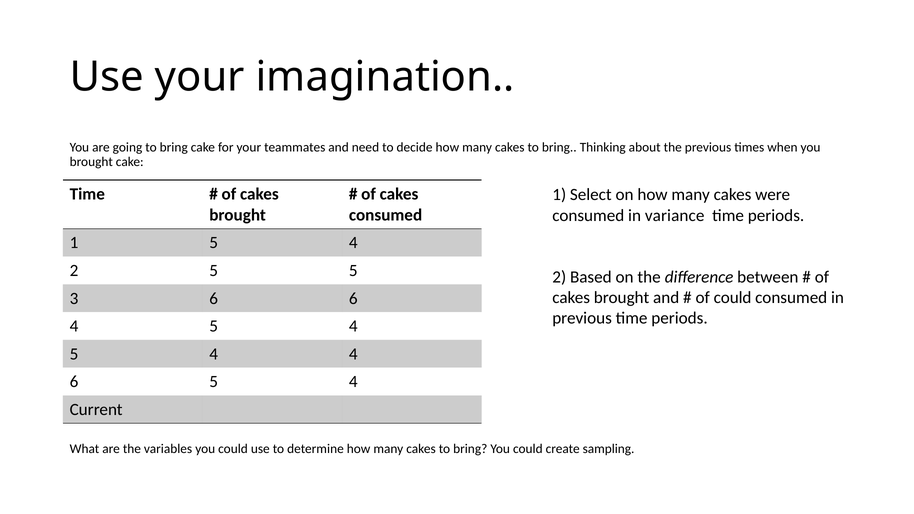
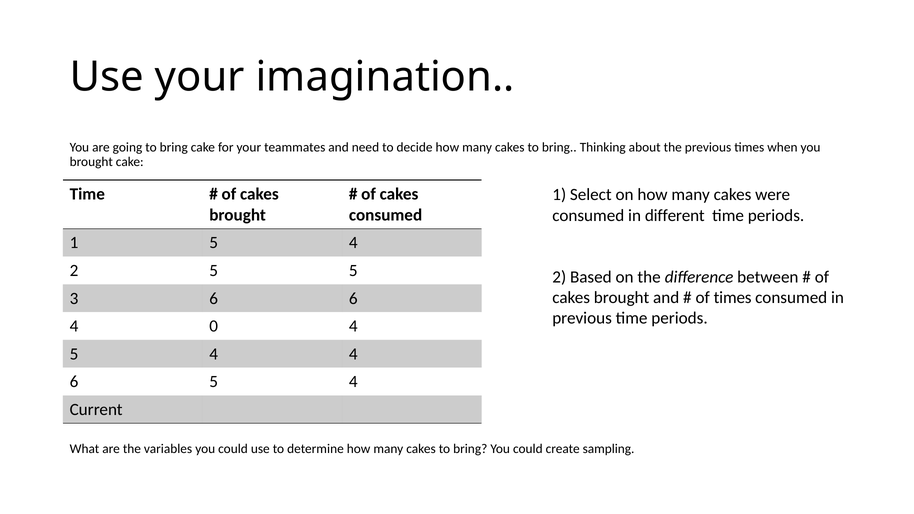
variance: variance -> different (675, 215)
of could: could -> times (733, 298)
5: 5 -> 0 (214, 326)
